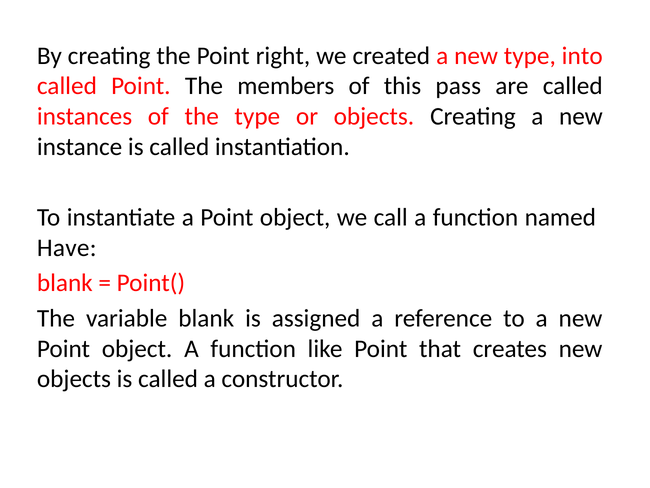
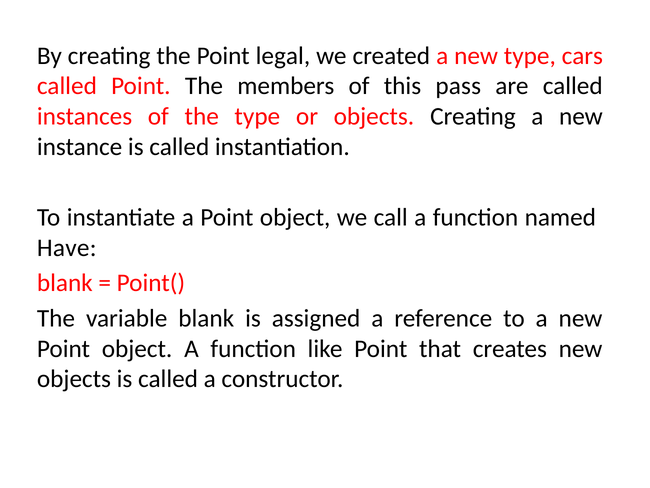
right: right -> legal (283, 56)
into: into -> cars (582, 56)
